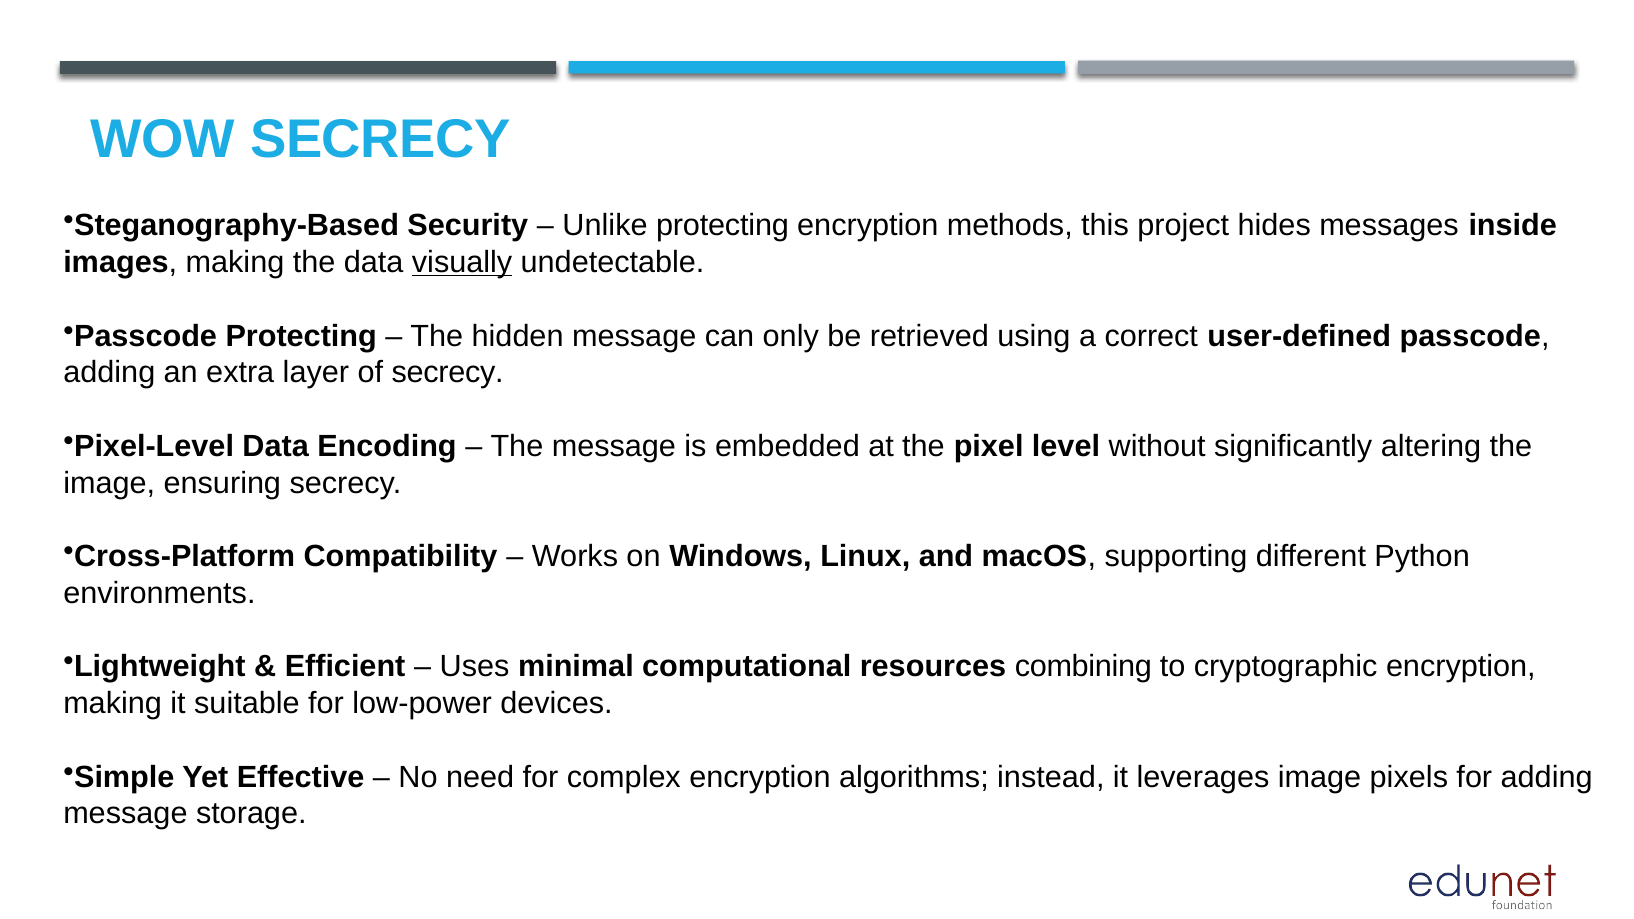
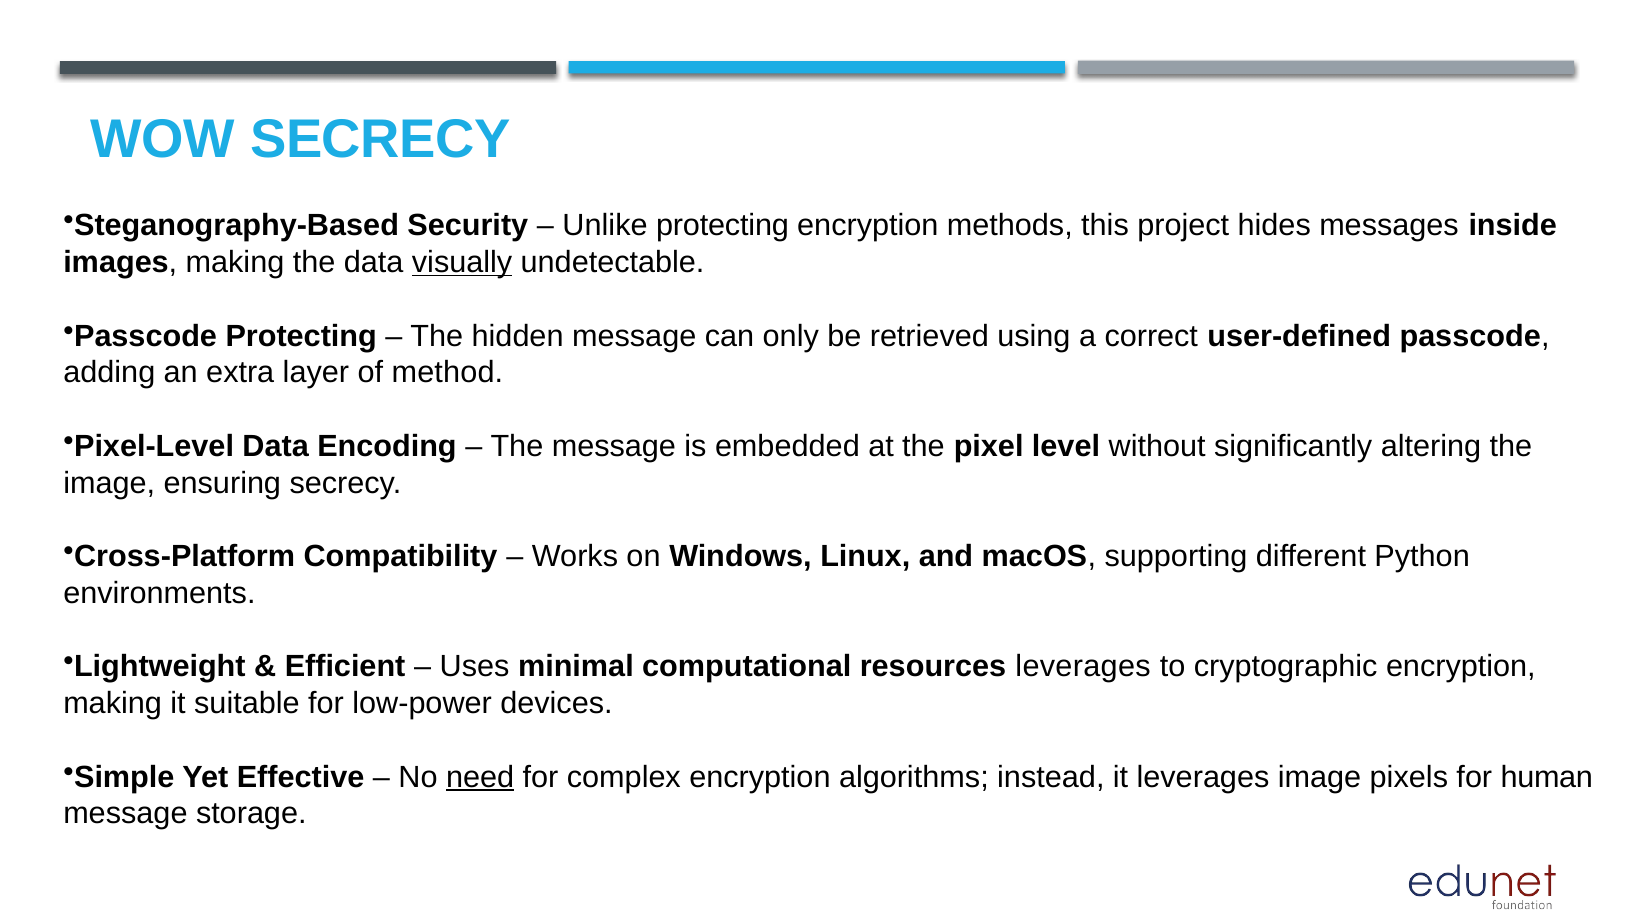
of secrecy: secrecy -> method (447, 373)
resources combining: combining -> leverages (1083, 667)
need underline: none -> present (480, 777)
for adding: adding -> human (1547, 777)
